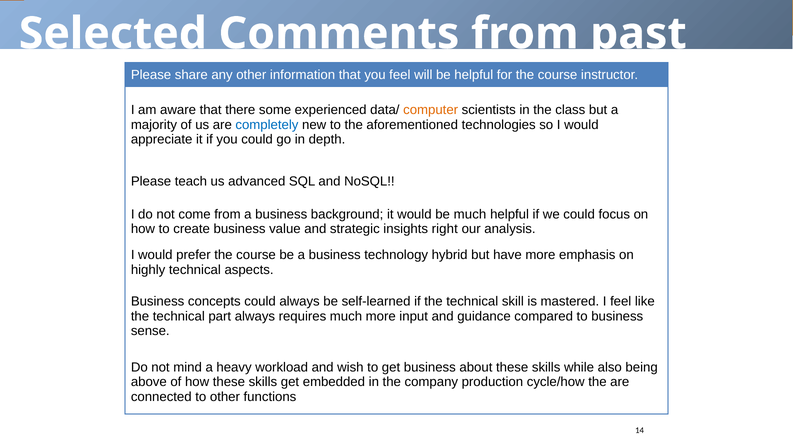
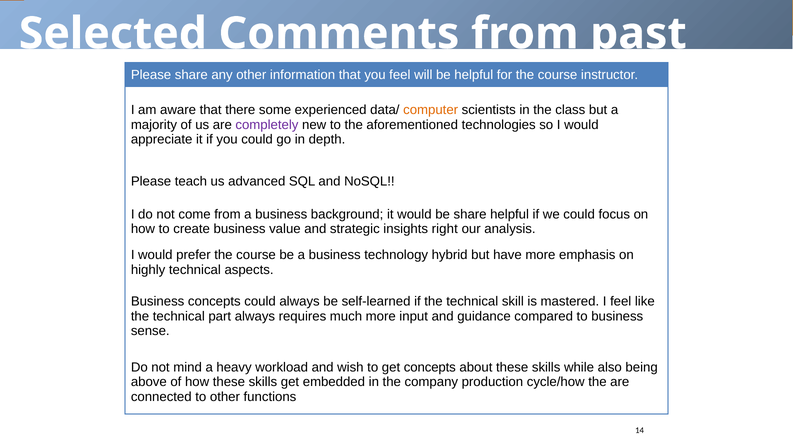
completely colour: blue -> purple (267, 125)
be much: much -> share (470, 214)
get business: business -> concepts (430, 367)
